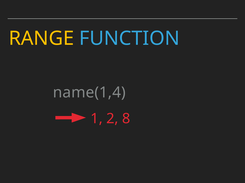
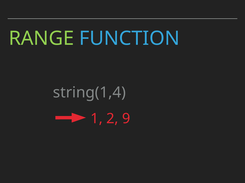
RANGE colour: yellow -> light green (41, 39)
name(1,4: name(1,4 -> string(1,4 (89, 93)
8: 8 -> 9 (126, 119)
